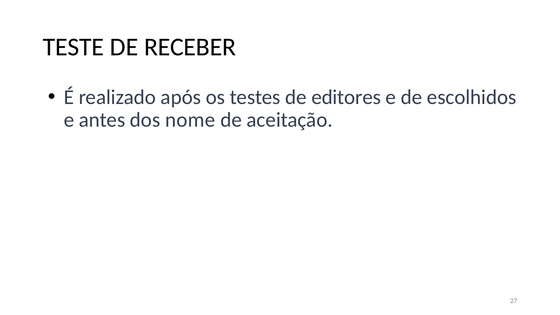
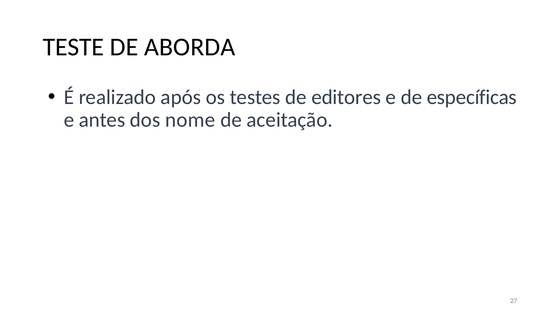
RECEBER: RECEBER -> ABORDA (190, 47)
escolhidos: escolhidos -> específicas (472, 97)
